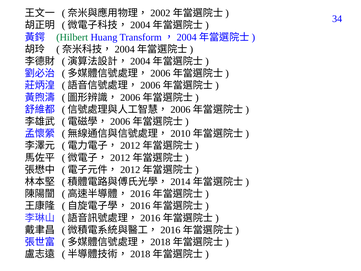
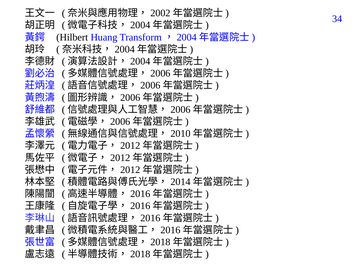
Hilbert colour: green -> black (72, 37)
